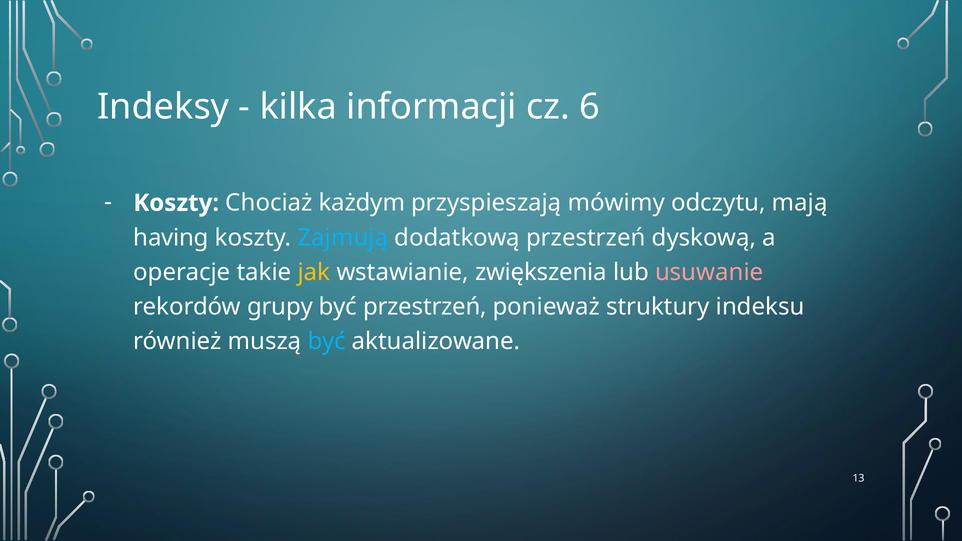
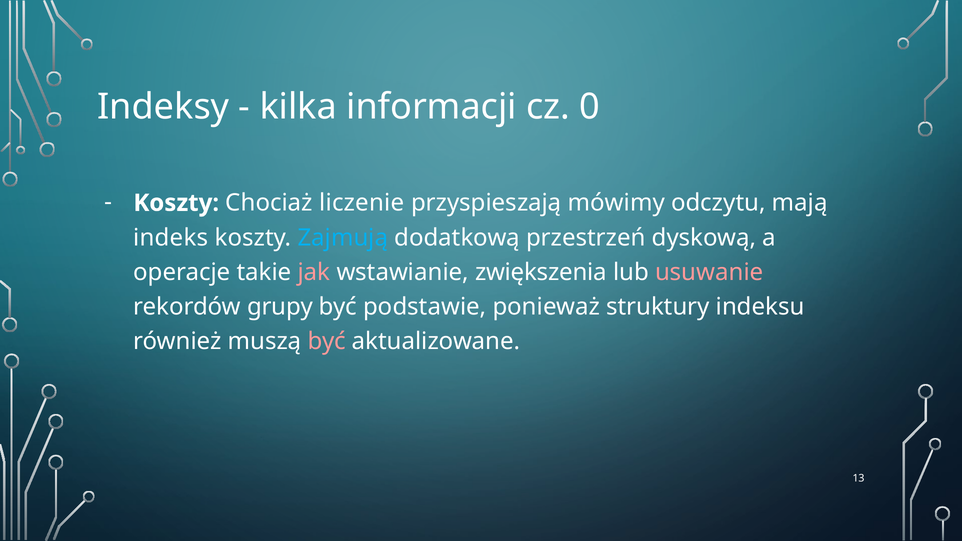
6: 6 -> 0 (590, 107)
każdym: każdym -> liczenie (362, 203)
having: having -> indeks (171, 238)
jak colour: yellow -> pink (314, 272)
być przestrzeń: przestrzeń -> podstawie (425, 307)
być colour: light blue -> pink (327, 342)
